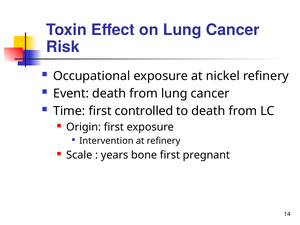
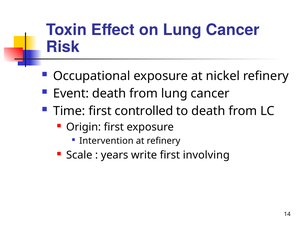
bone: bone -> write (144, 155)
pregnant: pregnant -> involving (206, 155)
